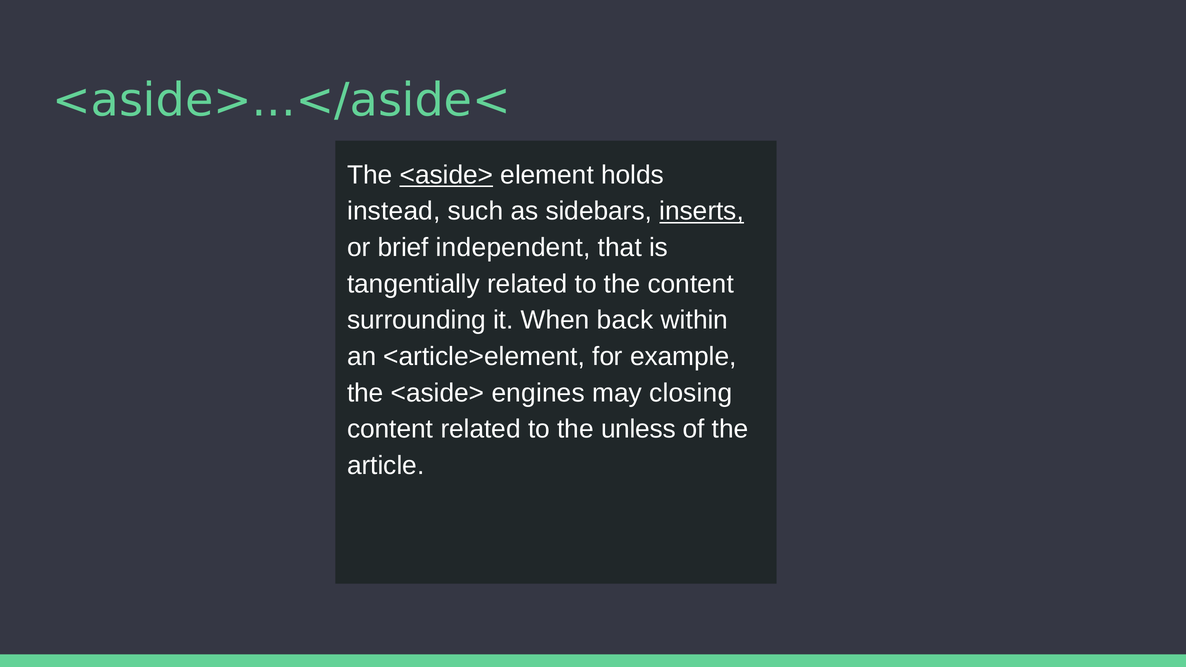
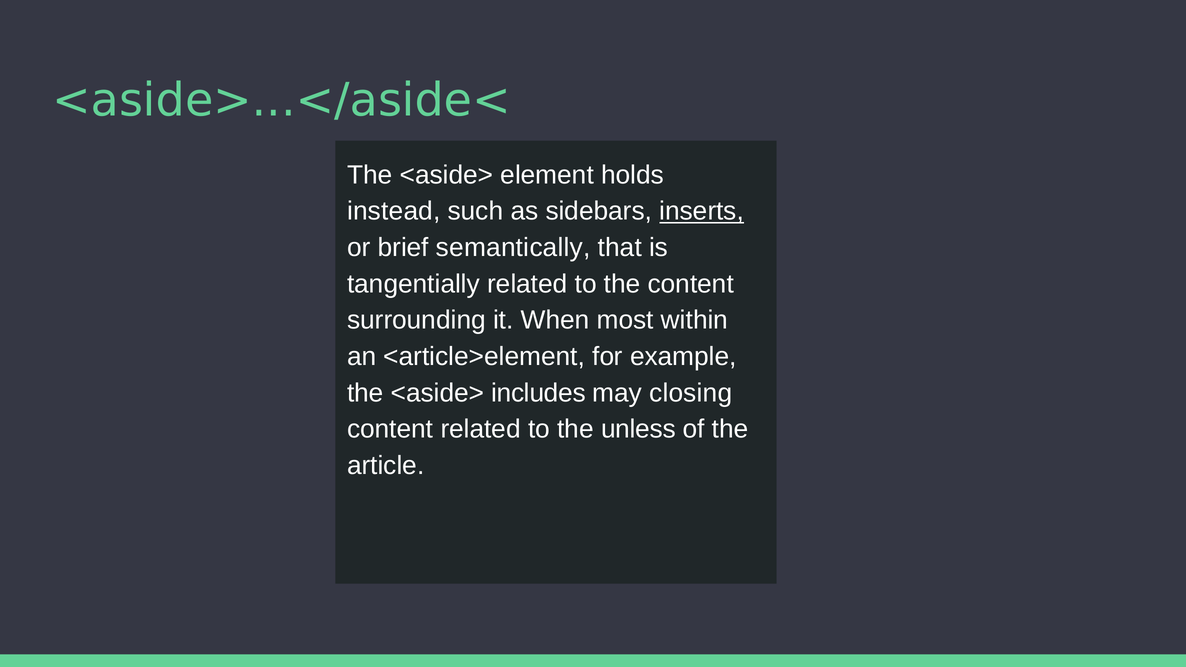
<aside> underline: present -> none (446, 175)
independent: independent -> semantically (513, 248)
back: back -> most (625, 320)
engines: engines -> includes (538, 393)
